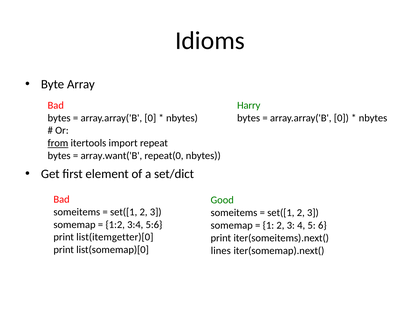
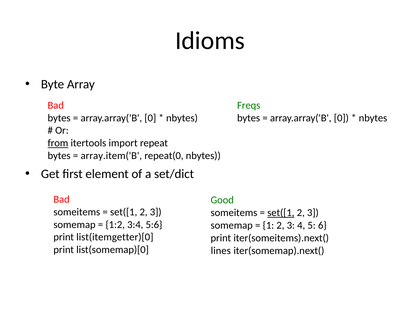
Harry: Harry -> Freqs (249, 105)
array.want('B: array.want('B -> array.item('B (111, 156)
set([1 underline: none -> present (281, 213)
